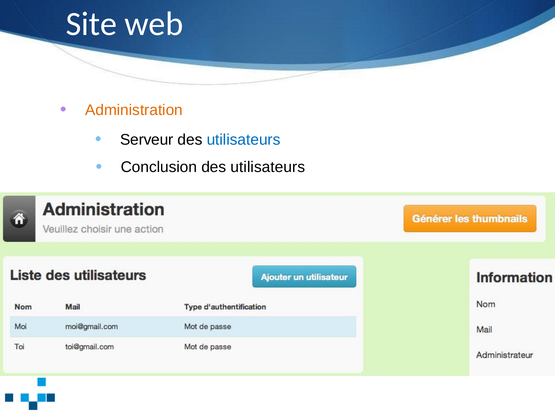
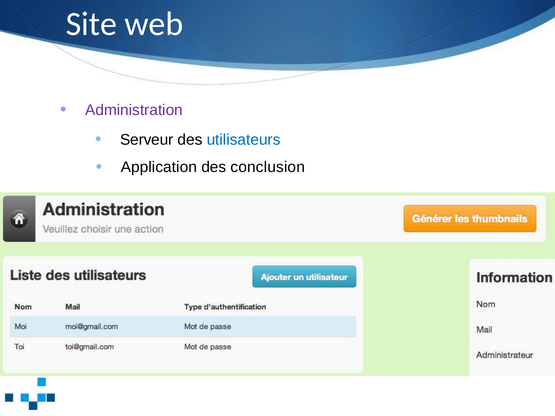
Administration colour: orange -> purple (134, 110)
Conclusion: Conclusion -> Application (159, 167)
utilisateurs: utilisateurs -> conclusion (268, 167)
